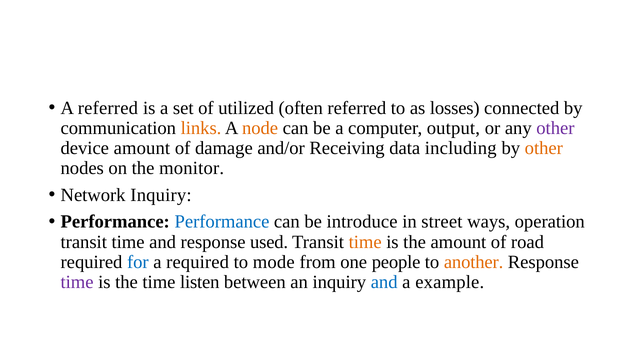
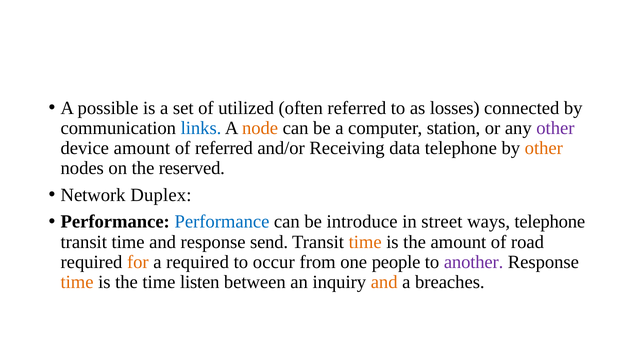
A referred: referred -> possible (108, 108)
links colour: orange -> blue (201, 128)
output: output -> station (453, 128)
of damage: damage -> referred (224, 148)
data including: including -> telephone (461, 148)
monitor: monitor -> reserved (192, 168)
Network Inquiry: Inquiry -> Duplex (161, 195)
ways operation: operation -> telephone (550, 222)
used: used -> send (269, 242)
for colour: blue -> orange (138, 262)
mode: mode -> occur (274, 262)
another colour: orange -> purple (474, 262)
time colour: purple -> orange (77, 282)
and colour: blue -> orange (384, 282)
example: example -> breaches (450, 282)
